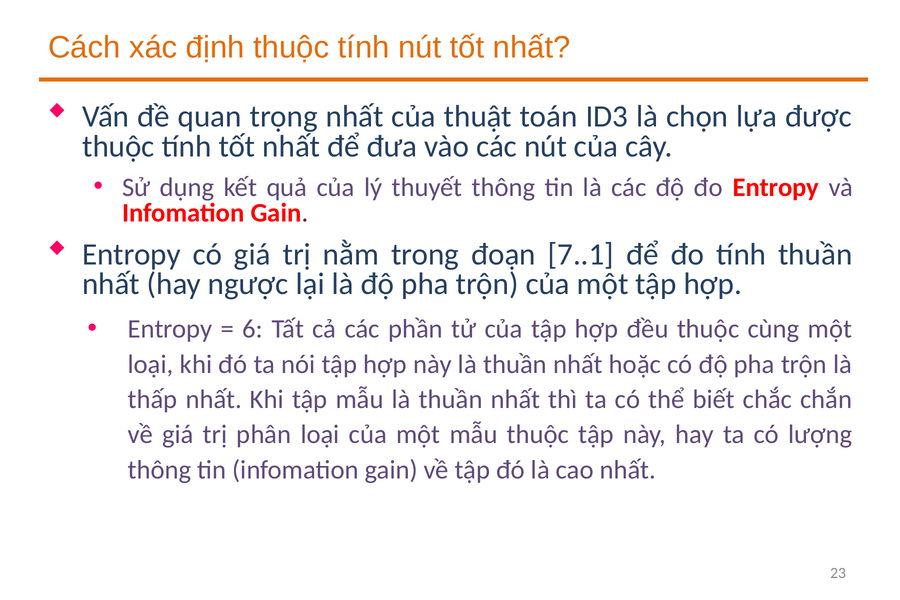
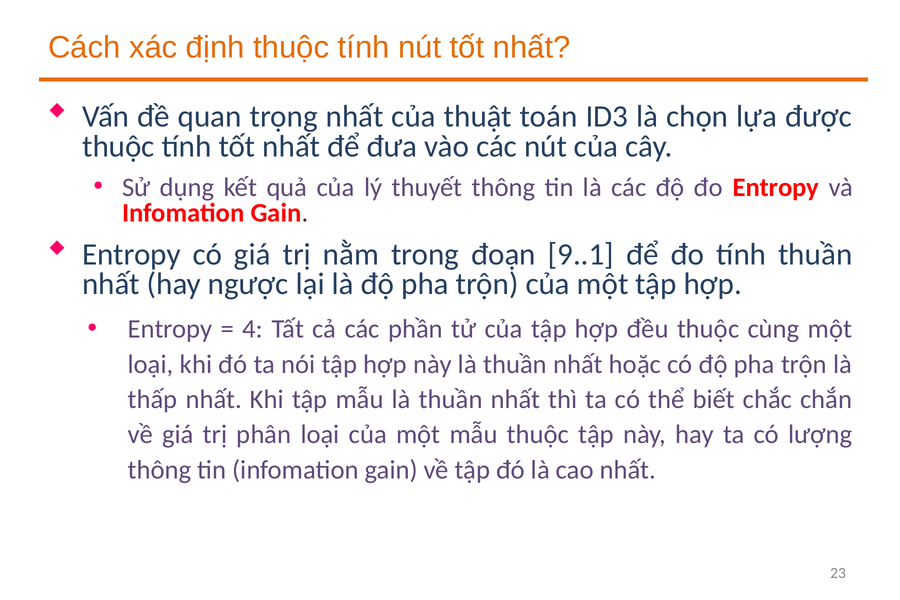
7..1: 7..1 -> 9..1 (581, 254)
6: 6 -> 4 (253, 329)
